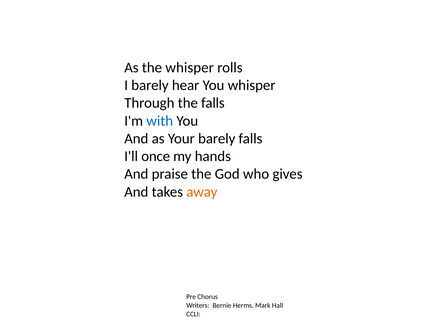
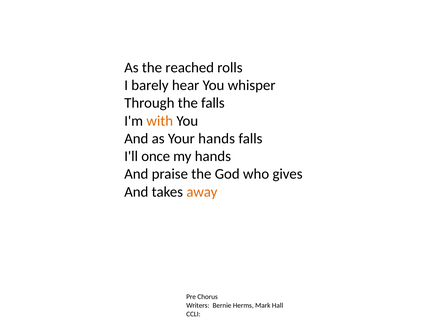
the whisper: whisper -> reached (190, 68)
with colour: blue -> orange (160, 121)
Your barely: barely -> hands (217, 139)
